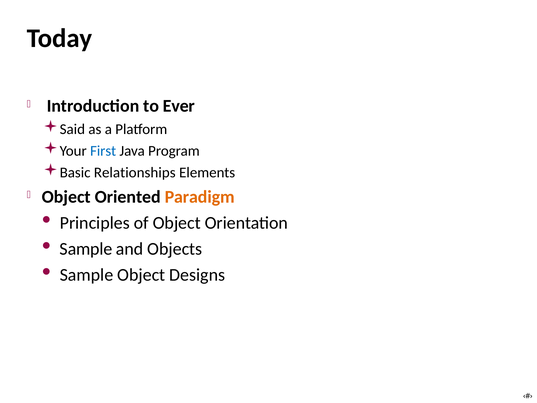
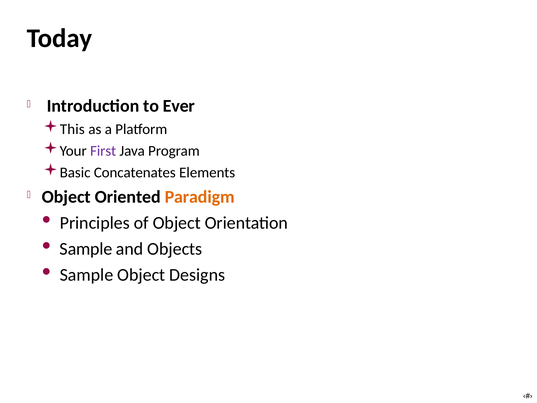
Said: Said -> This (72, 129)
First colour: blue -> purple (103, 151)
Relationships: Relationships -> Concatenates (135, 173)
